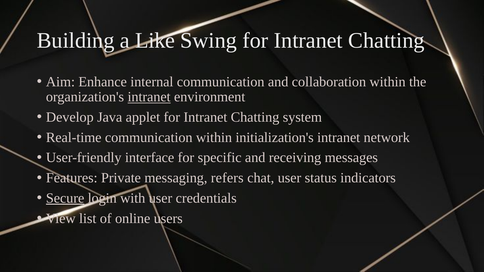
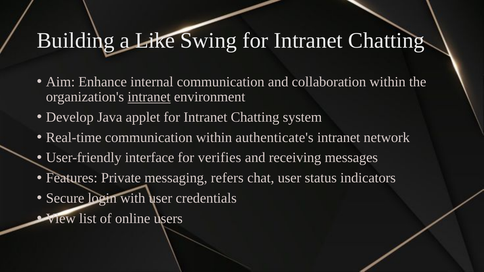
initialization's: initialization's -> authenticate's (275, 138)
specific: specific -> verifies (220, 158)
Secure underline: present -> none (65, 198)
